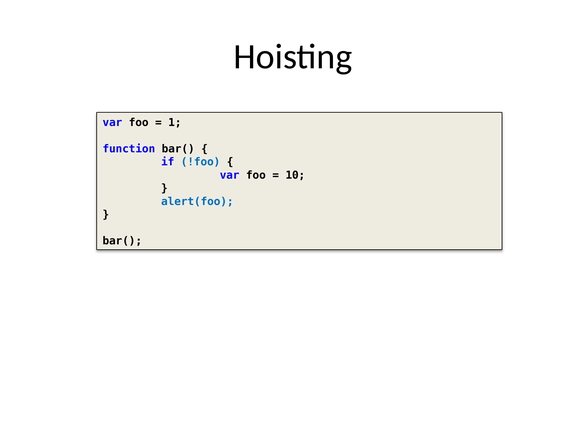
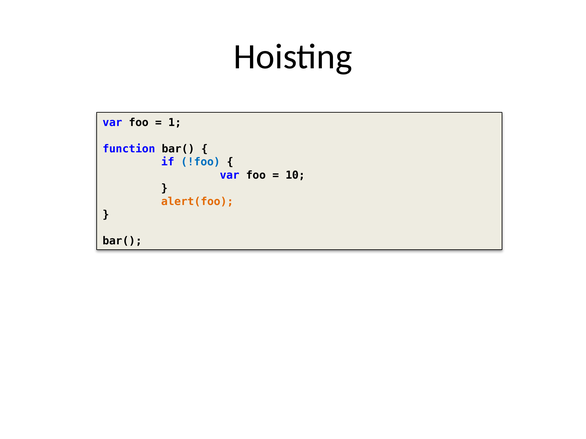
alert(foo colour: blue -> orange (197, 202)
